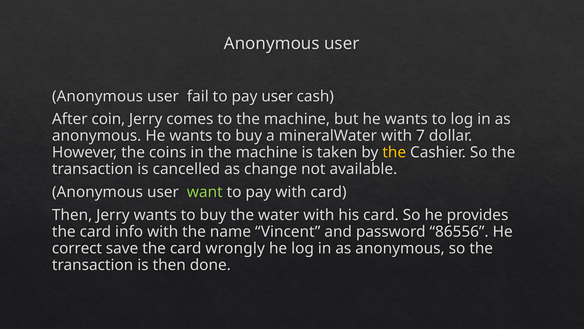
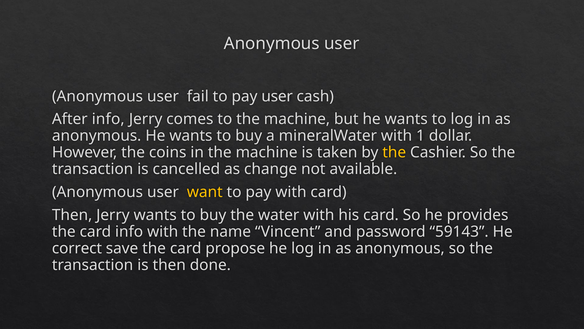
After coin: coin -> info (108, 119)
7: 7 -> 1 (420, 136)
want colour: light green -> yellow (205, 192)
86556: 86556 -> 59143 (459, 231)
wrongly: wrongly -> propose (235, 248)
